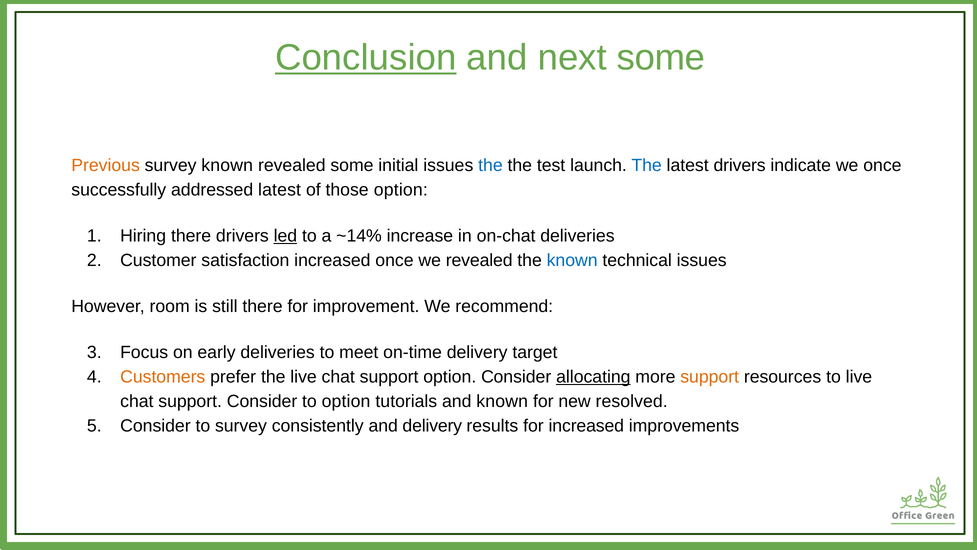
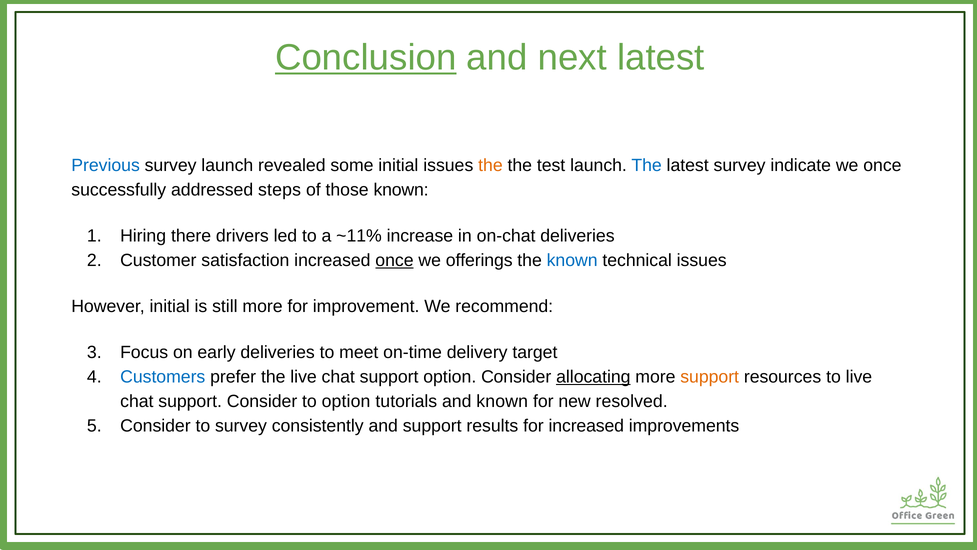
next some: some -> latest (661, 58)
Previous colour: orange -> blue (106, 166)
survey known: known -> launch (227, 166)
the colour: blue -> orange (490, 166)
latest drivers: drivers -> survey (740, 166)
addressed latest: latest -> steps (280, 190)
those option: option -> known (401, 190)
led underline: present -> none (285, 236)
~14%: ~14% -> ~11% (359, 236)
once underline: none -> present (394, 260)
we revealed: revealed -> offerings (479, 260)
However room: room -> initial (170, 306)
still there: there -> more (263, 306)
Customers colour: orange -> blue (163, 377)
and delivery: delivery -> support (432, 425)
